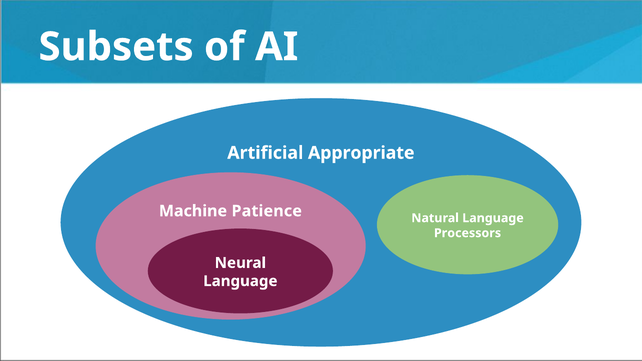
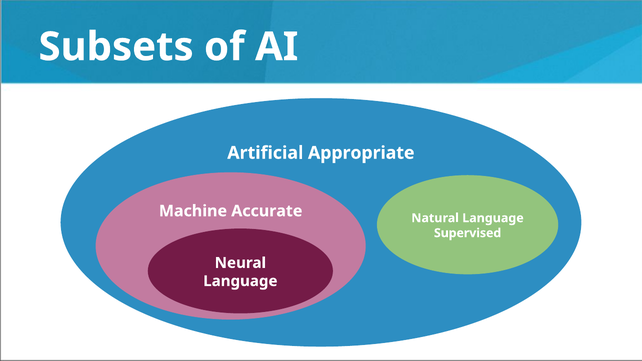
Patience: Patience -> Accurate (267, 211)
Processors: Processors -> Supervised (468, 233)
